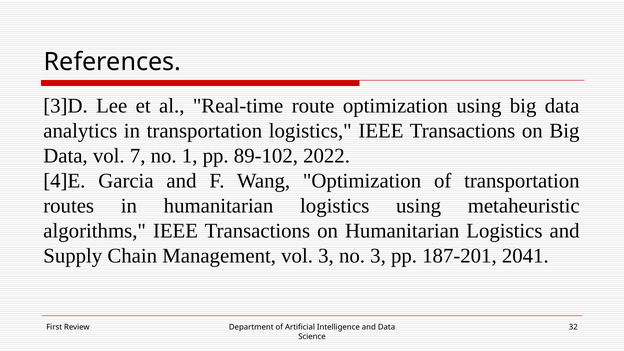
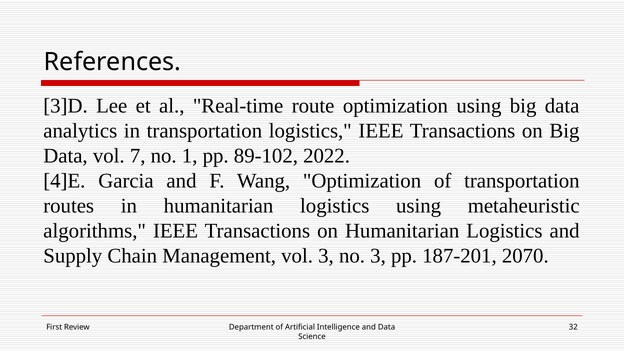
2041: 2041 -> 2070 (525, 256)
